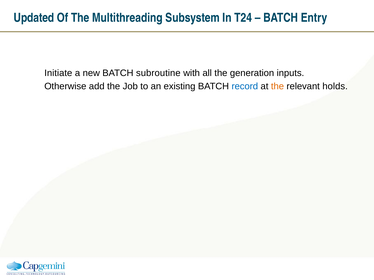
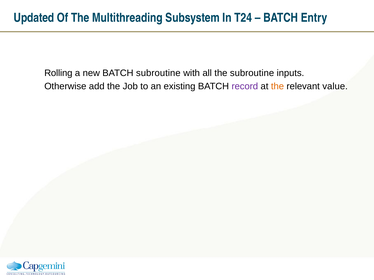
Initiate: Initiate -> Rolling (58, 73)
the generation: generation -> subroutine (252, 73)
record colour: blue -> purple (245, 86)
holds: holds -> value (335, 86)
